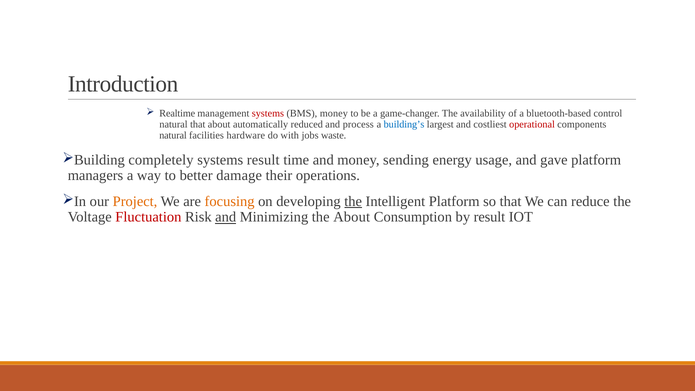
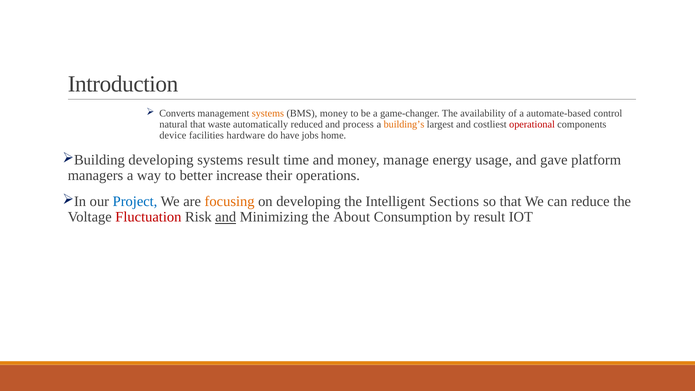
Realtime: Realtime -> Converts (177, 113)
systems colour: red -> orange (268, 113)
bluetooth-based: bluetooth-based -> automate-based (559, 113)
that about: about -> waste (219, 124)
building’s colour: blue -> orange (404, 124)
natural: natural -> device (173, 135)
with: with -> have (290, 135)
waste: waste -> home (334, 135)
completely: completely -> developing (161, 160)
sending: sending -> manage (406, 160)
damage: damage -> increase (239, 176)
Project colour: orange -> blue (135, 201)
the underline: present -> none (353, 201)
Intelligent Platform: Platform -> Sections (454, 201)
